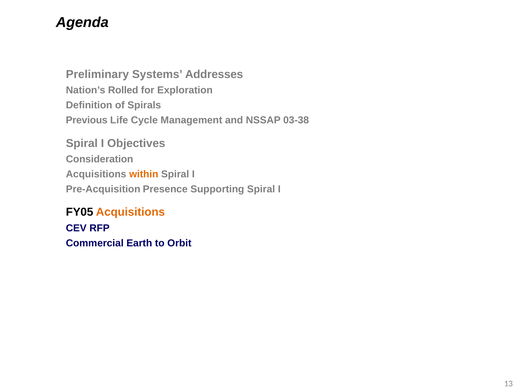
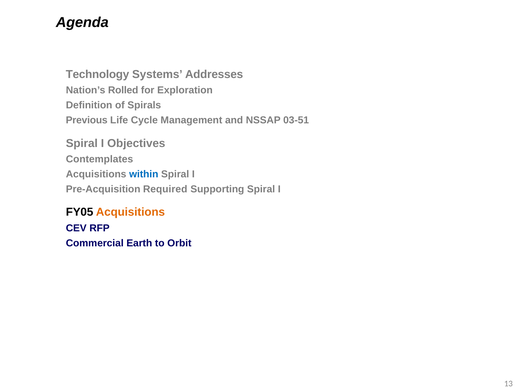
Preliminary: Preliminary -> Technology (97, 74)
03-38: 03-38 -> 03-51 (296, 120)
Consideration: Consideration -> Contemplates (100, 159)
within colour: orange -> blue (144, 174)
Presence: Presence -> Required (165, 189)
